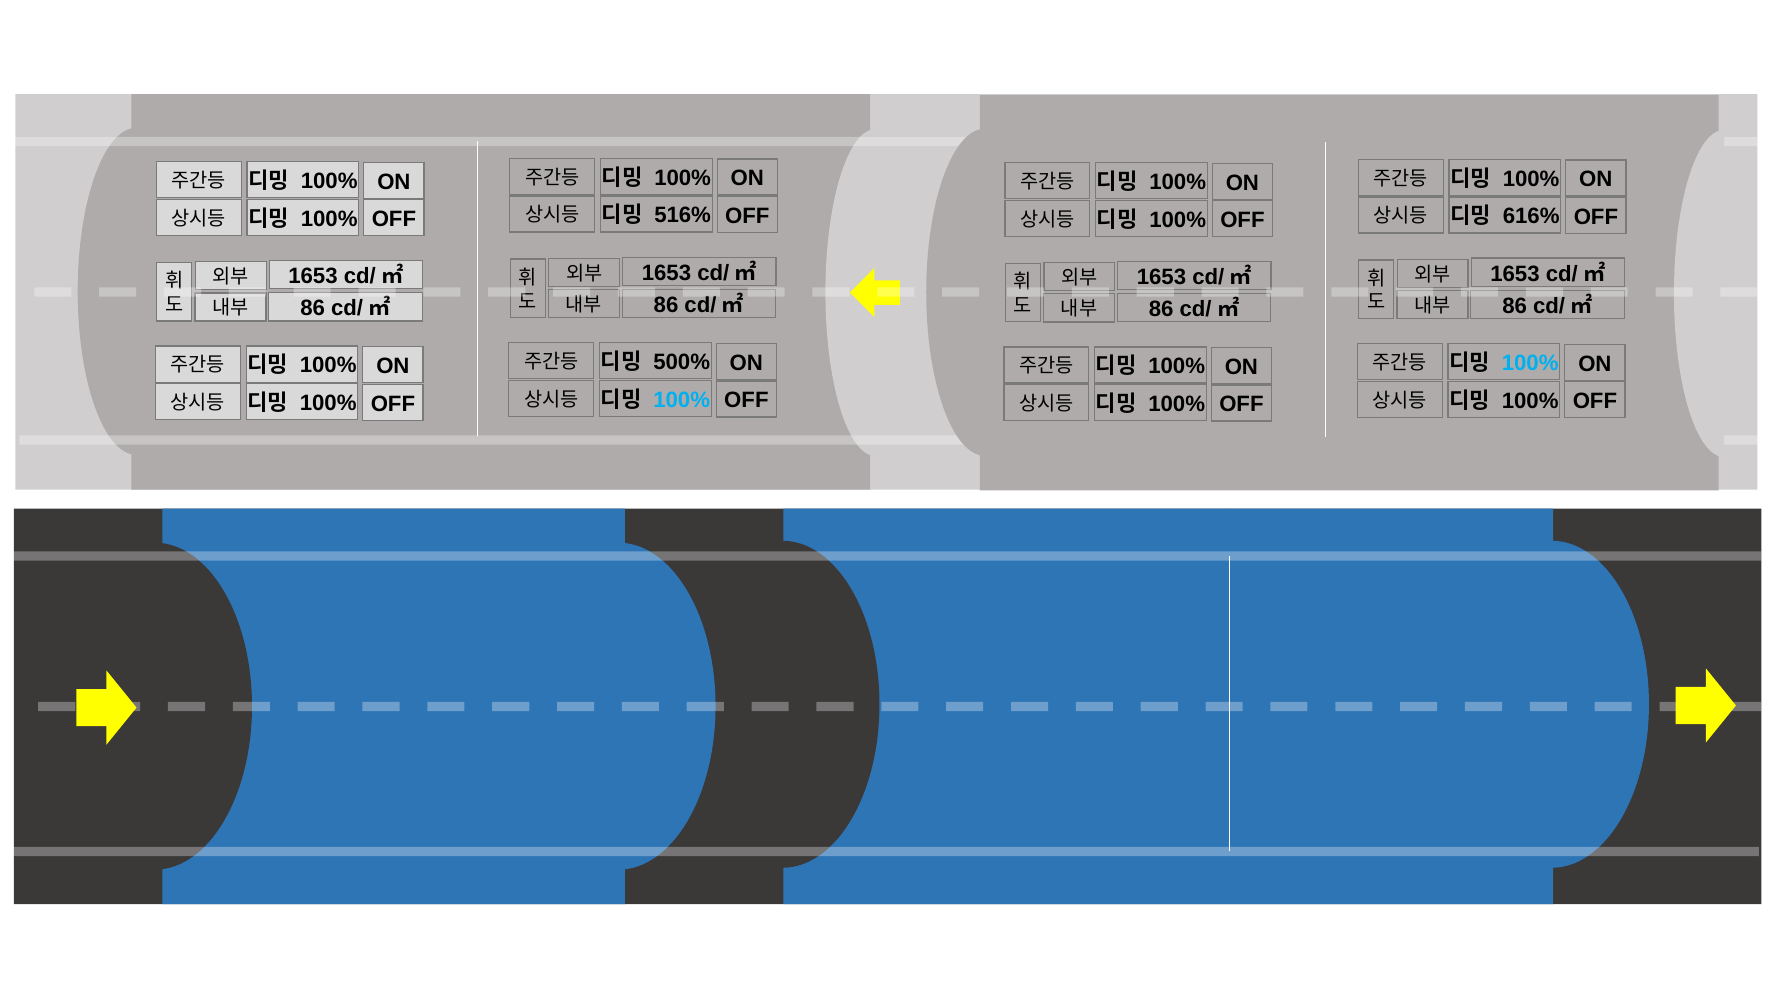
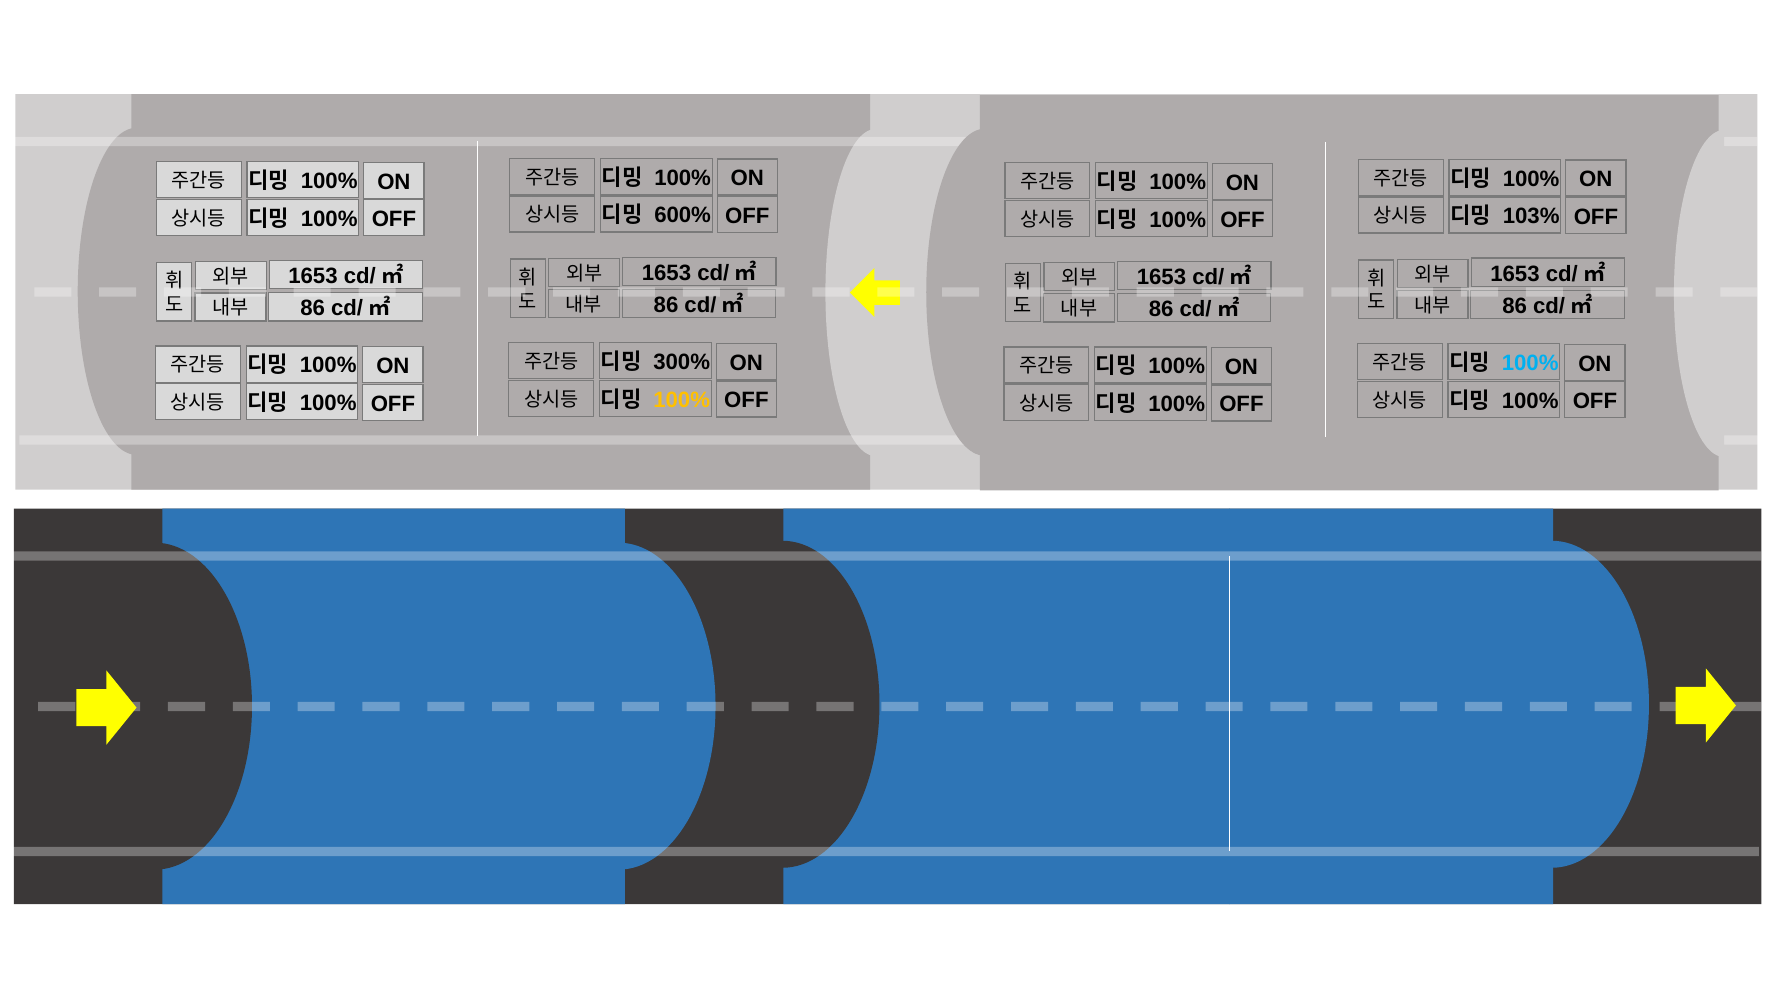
516%: 516% -> 600% (683, 216)
616%: 616% -> 103% (1531, 217)
500%: 500% -> 300% (682, 362)
100% colour: light blue -> yellow (682, 400)
